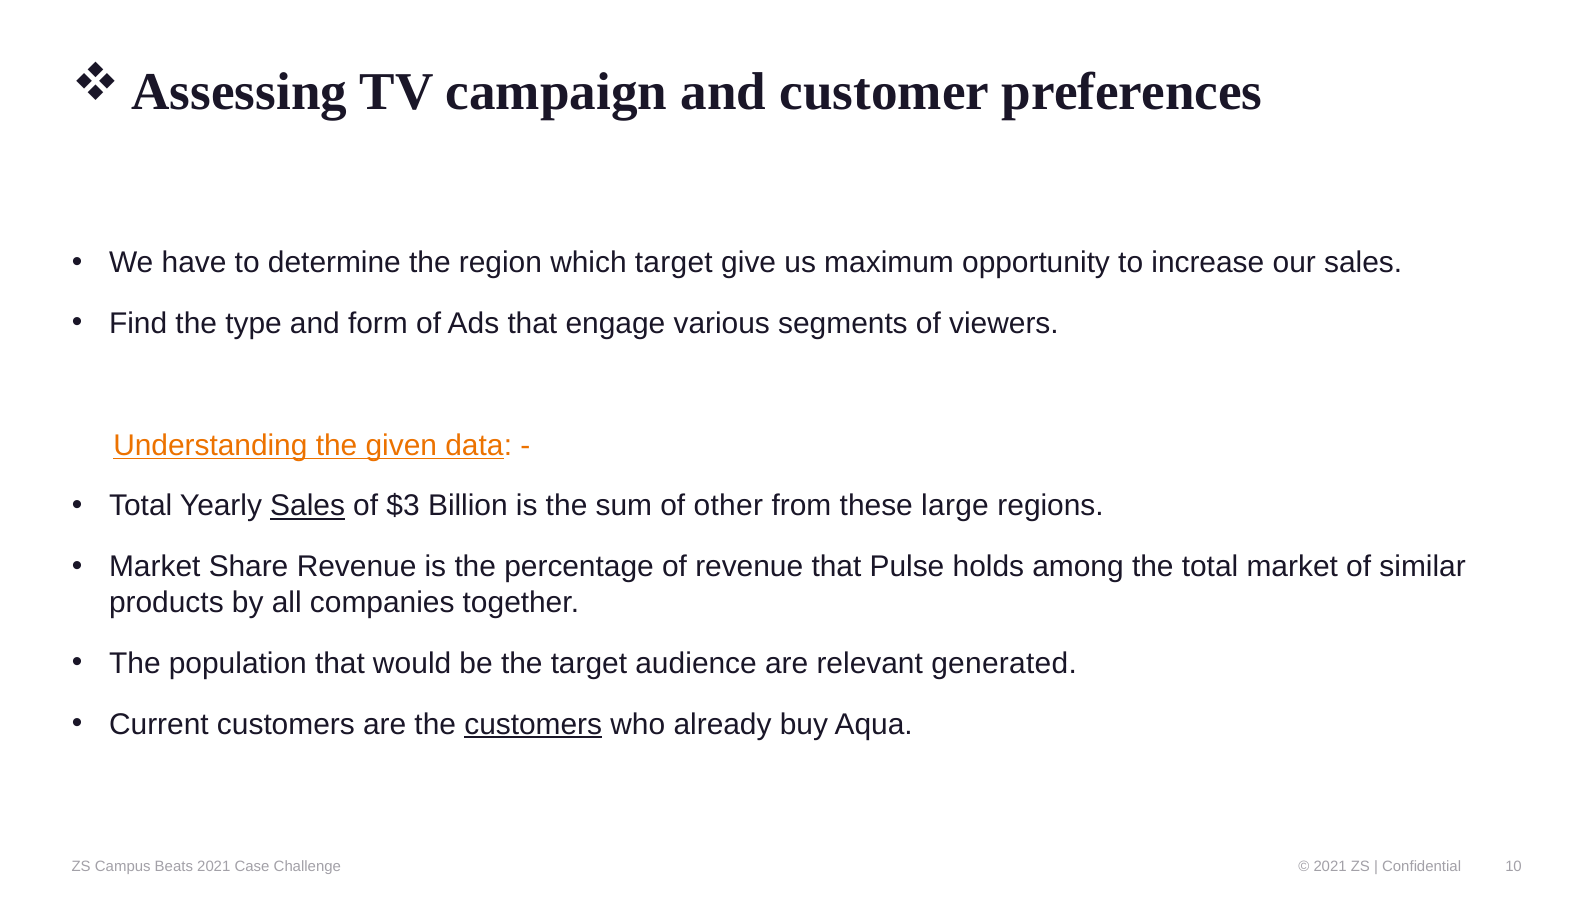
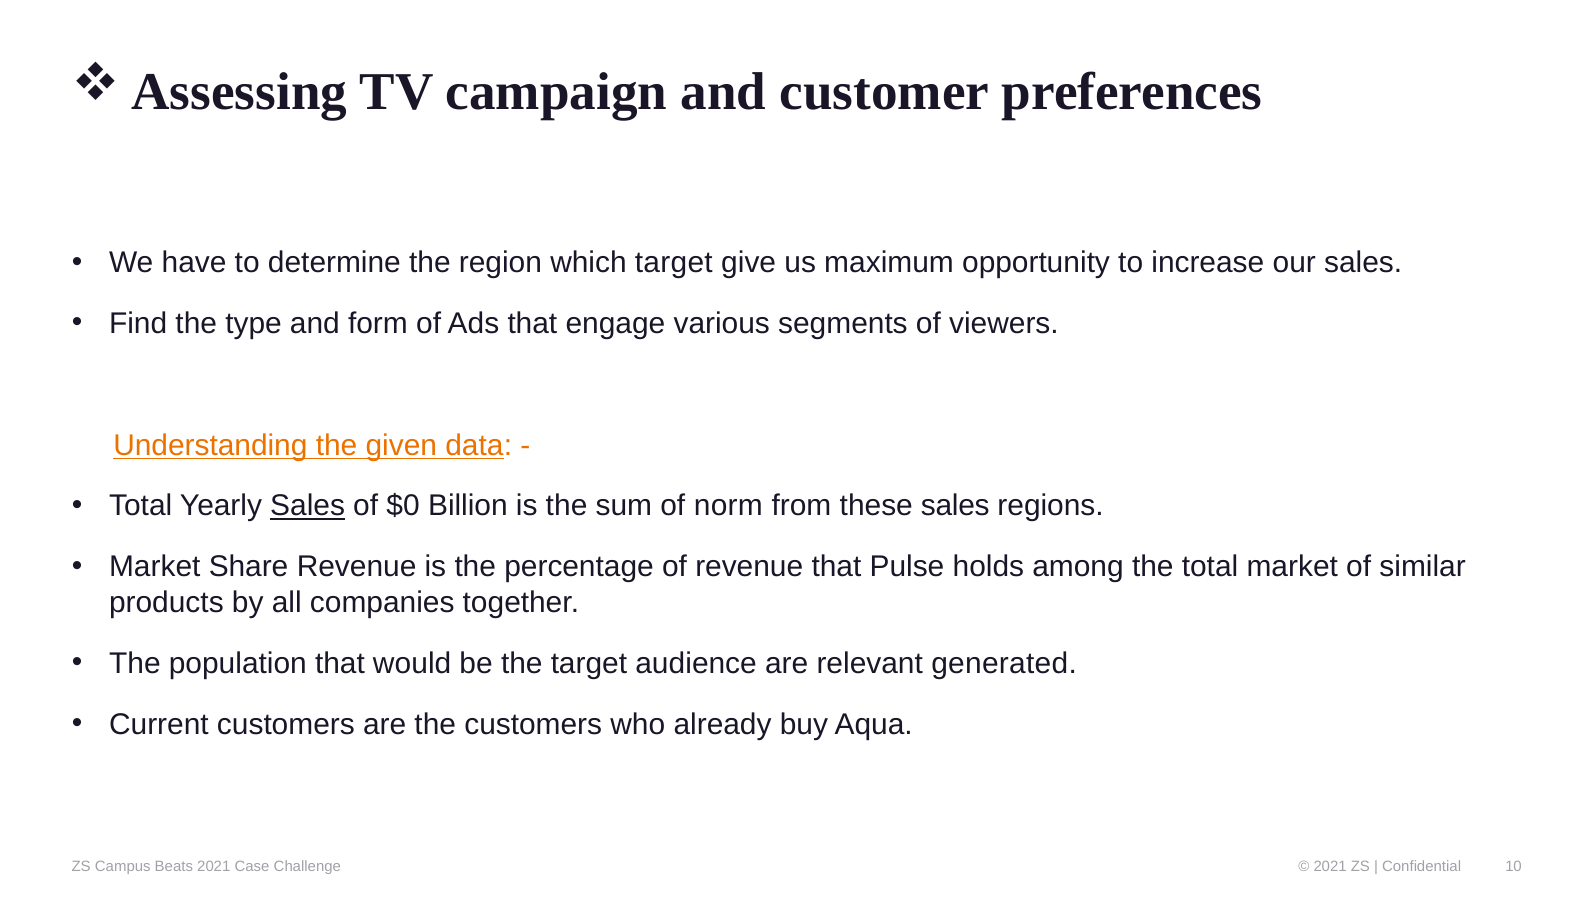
$3: $3 -> $0 (403, 506)
other: other -> norm (728, 506)
these large: large -> sales (955, 506)
customers underline: present -> none (533, 724)
